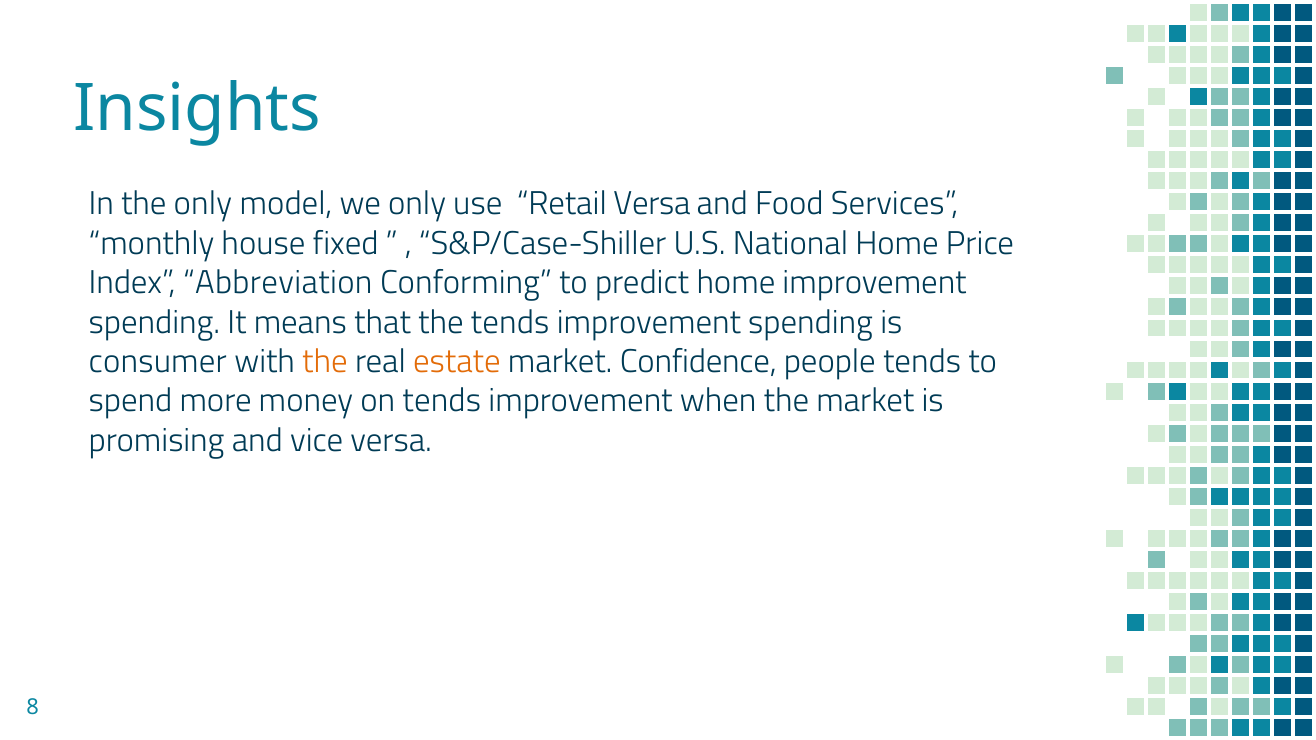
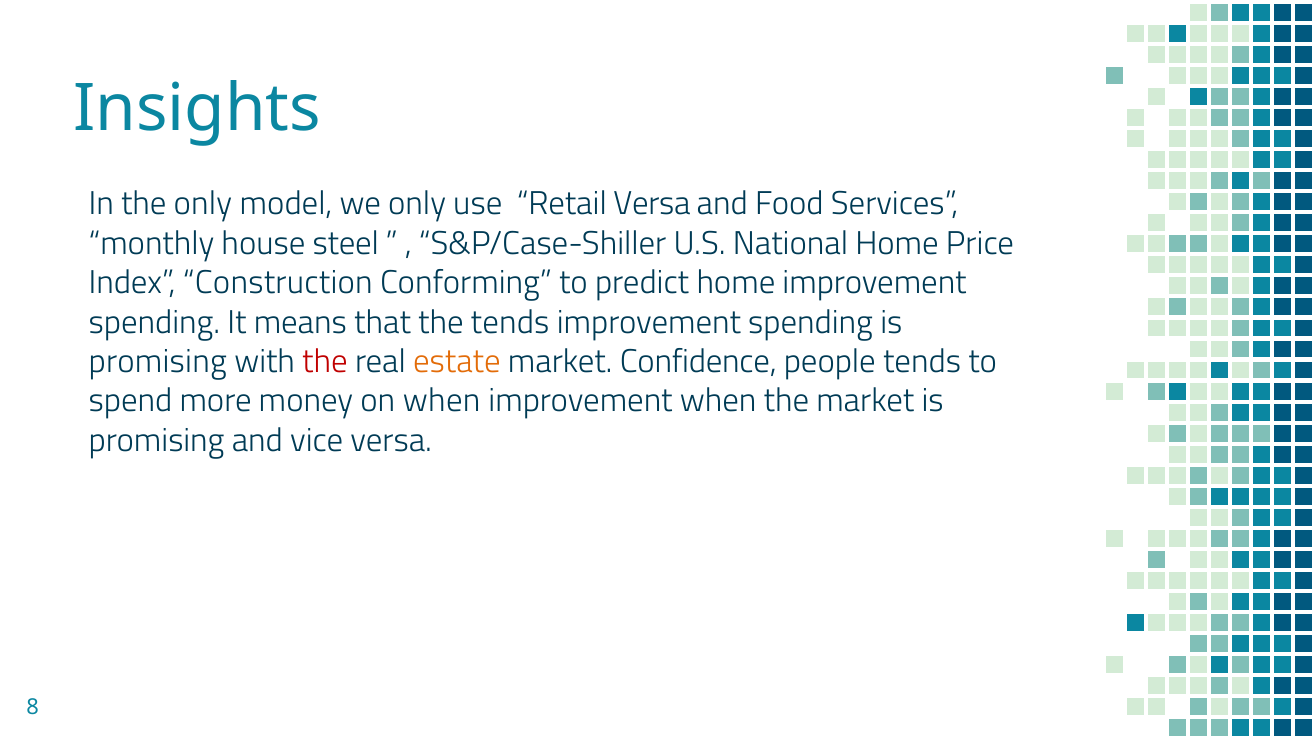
fixed: fixed -> steel (346, 243)
Abbreviation: Abbreviation -> Construction (278, 283)
consumer: consumer -> promising (158, 362)
the colour: orange -> red (325, 362)
on tends: tends -> when (442, 401)
